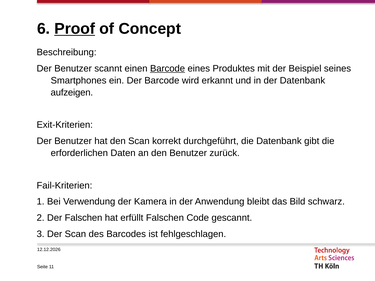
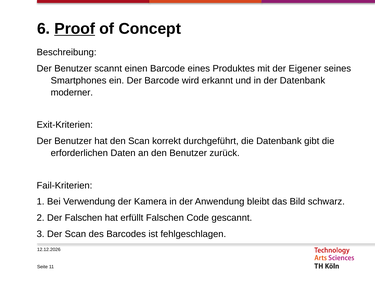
Barcode underline: present -> none (168, 69)
Beispiel: Beispiel -> Eigener (305, 69)
aufzeigen: aufzeigen -> moderner (72, 93)
